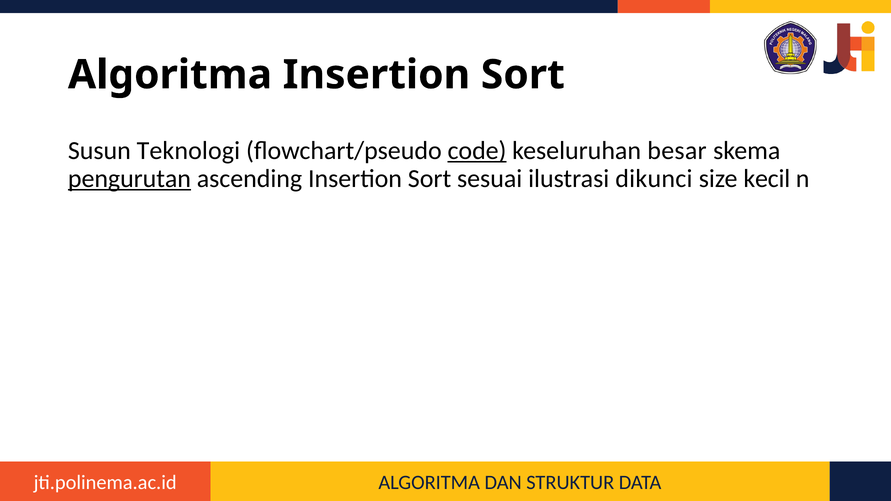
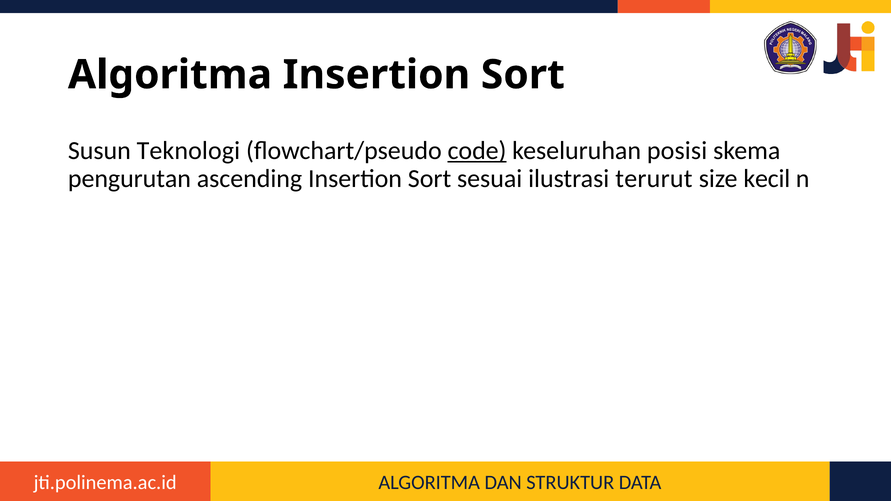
besar: besar -> posisi (677, 151)
pengurutan underline: present -> none (129, 179)
dikunci: dikunci -> terurut (654, 179)
